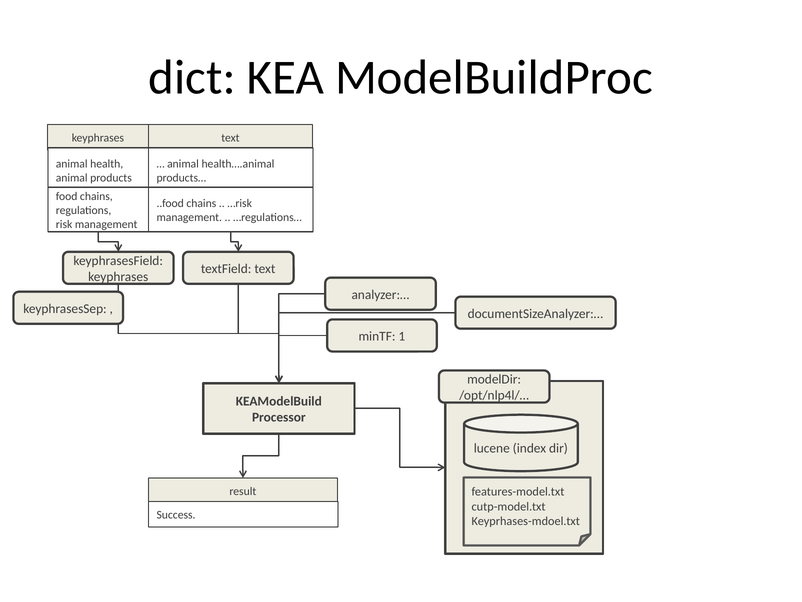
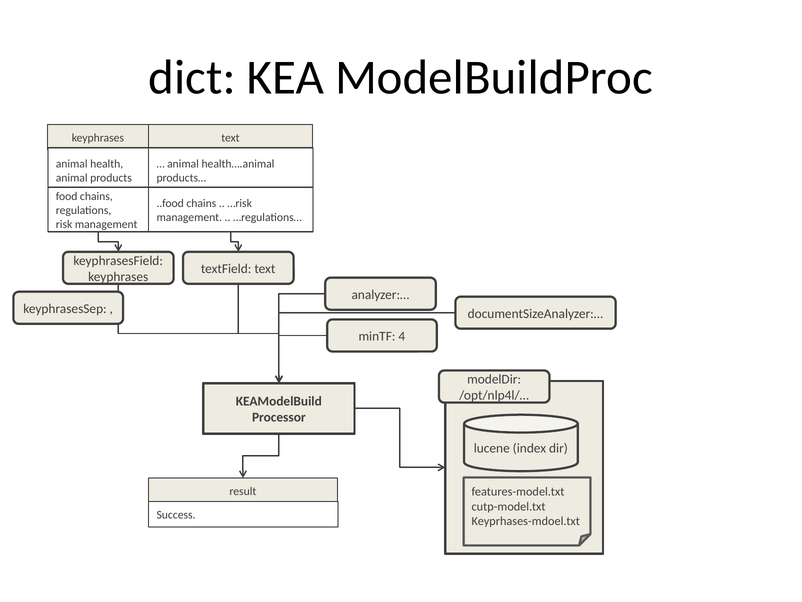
1: 1 -> 4 (402, 336)
